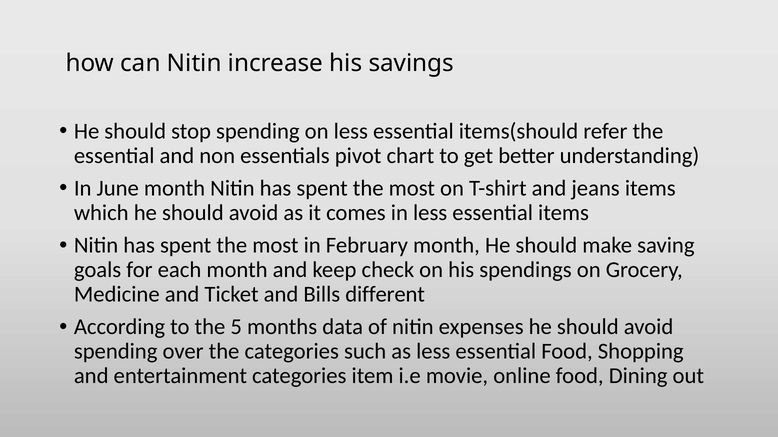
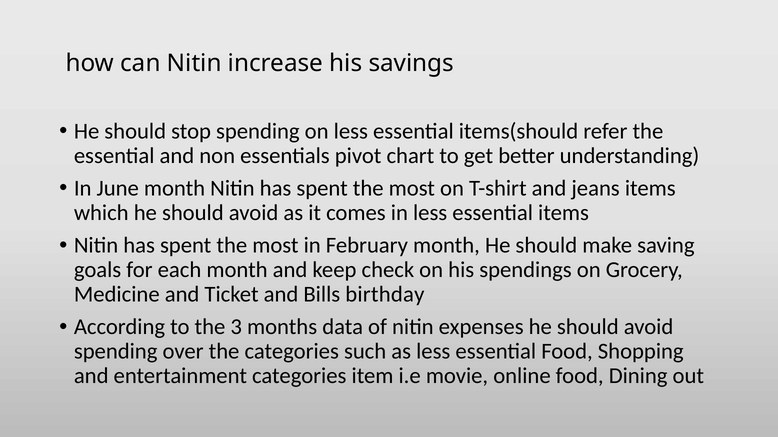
different: different -> birthday (385, 295)
5: 5 -> 3 (236, 327)
